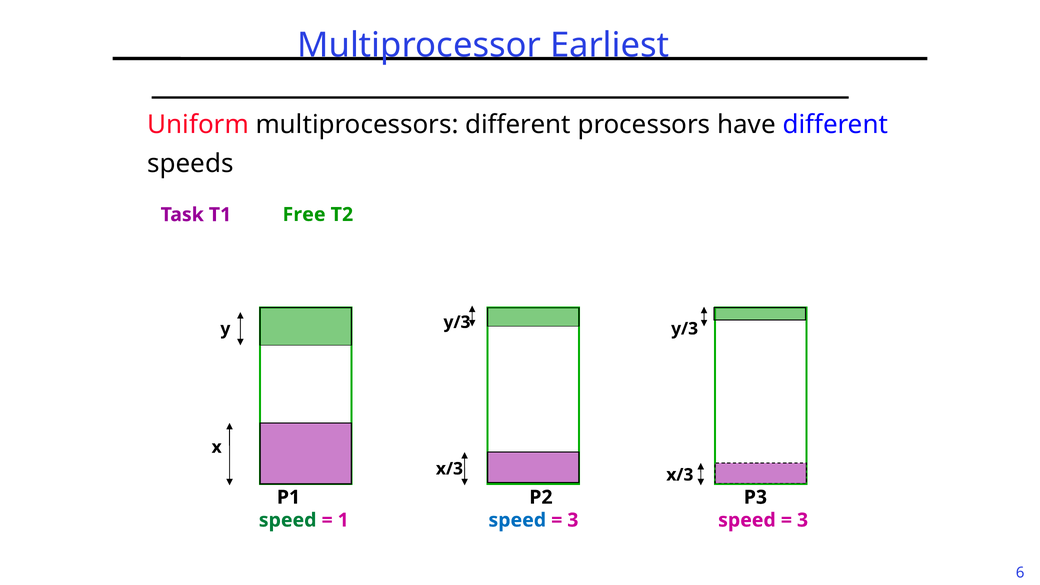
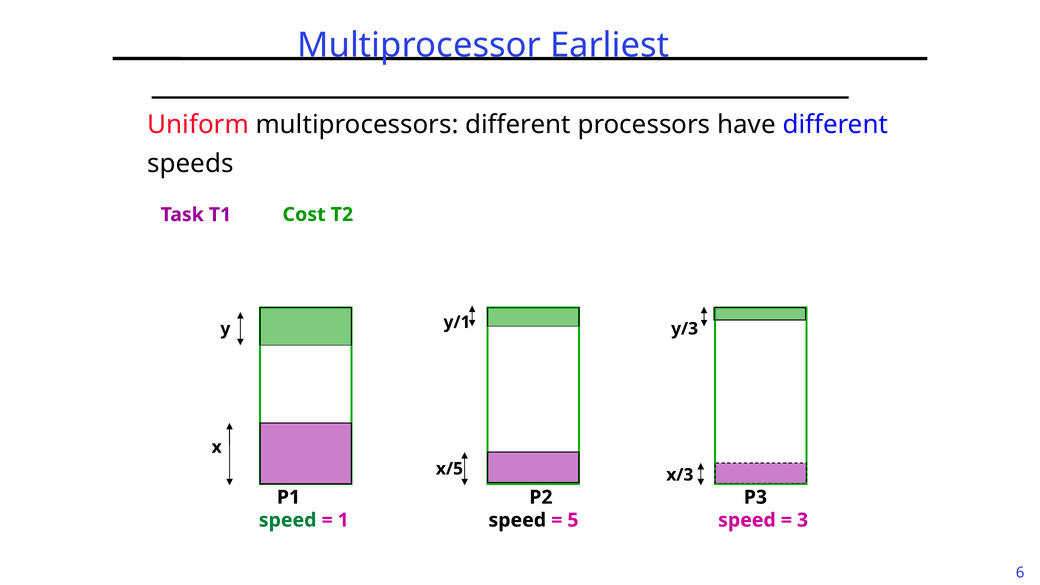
Free: Free -> Cost (304, 215)
y y/3: y/3 -> y/1 (457, 322)
x/3: x/3 -> x/5 (449, 469)
speed colour: blue -> black (517, 520)
3: 3 -> 5 (573, 520)
